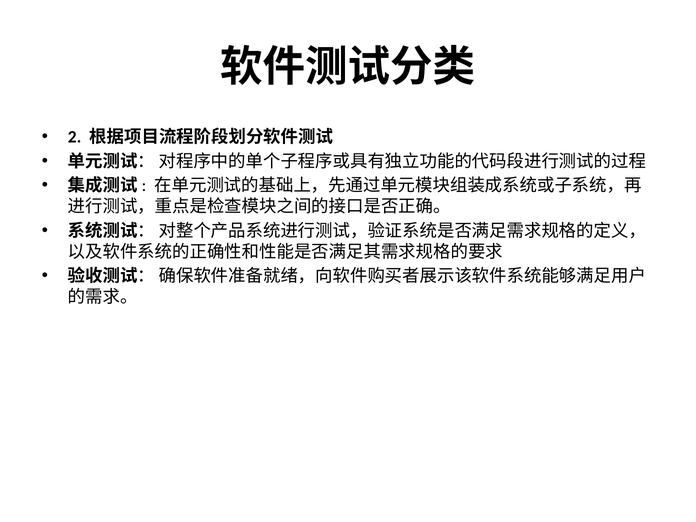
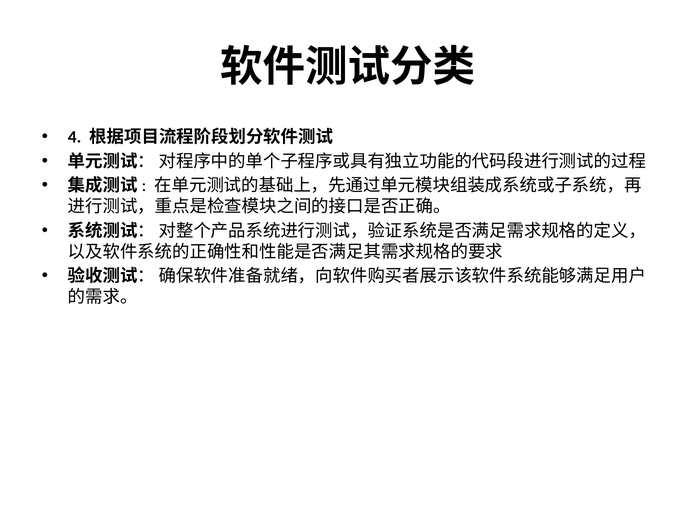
2: 2 -> 4 (75, 137)
